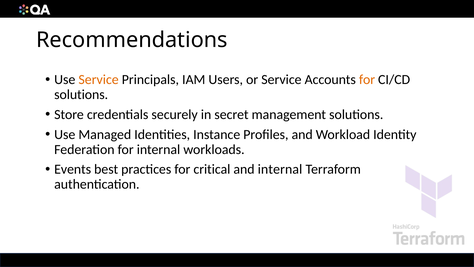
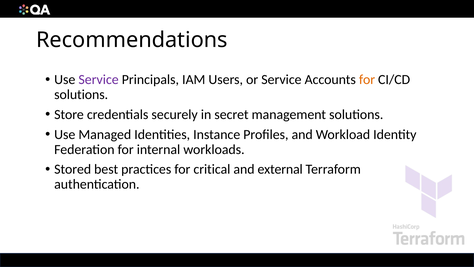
Service colour: orange -> purple (99, 80)
Events: Events -> Stored (73, 169)
and internal: internal -> external (280, 169)
